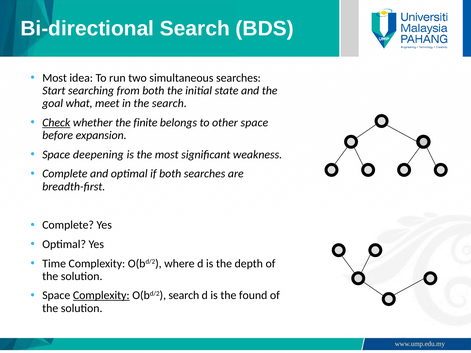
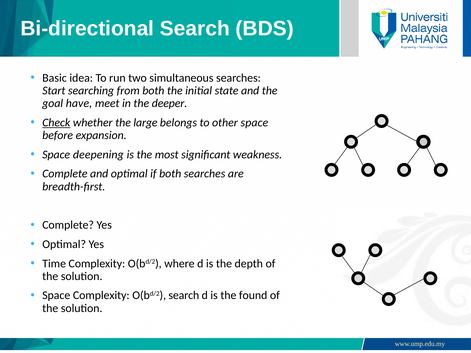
Most: Most -> Basic (55, 78)
what: what -> have (79, 103)
the search: search -> deeper (170, 103)
finite: finite -> large (145, 123)
Complexity underline: present -> none (101, 296)
